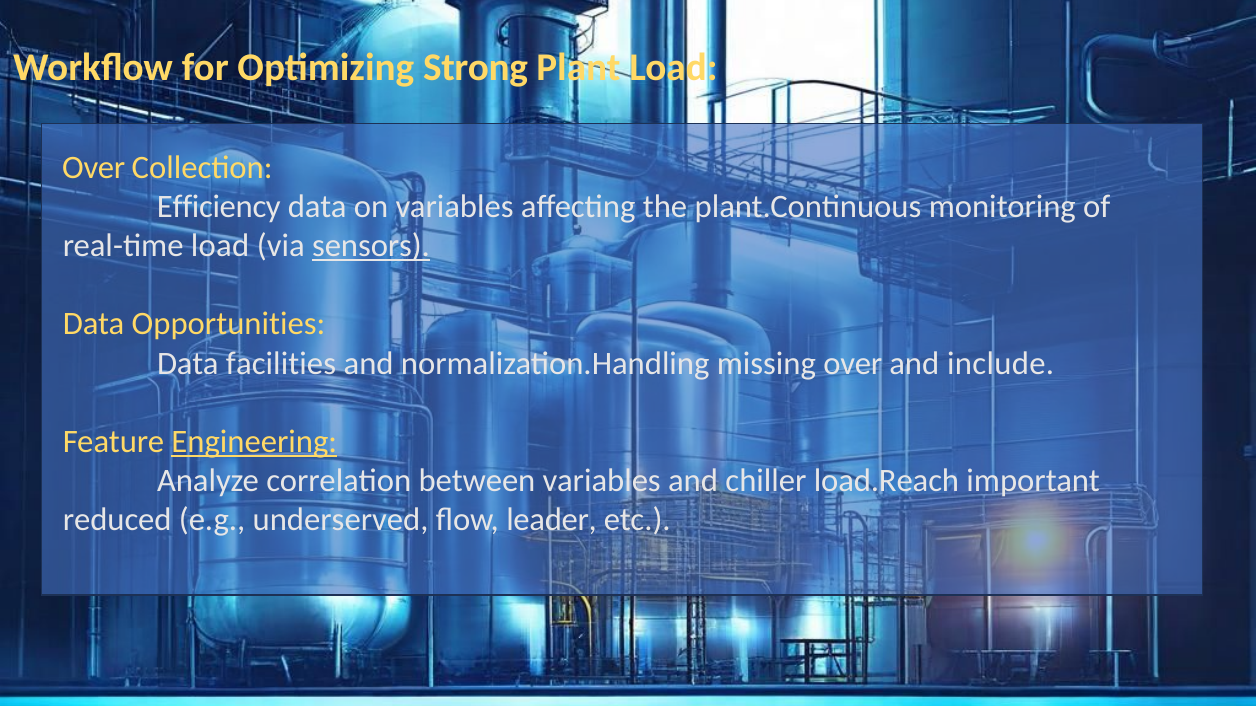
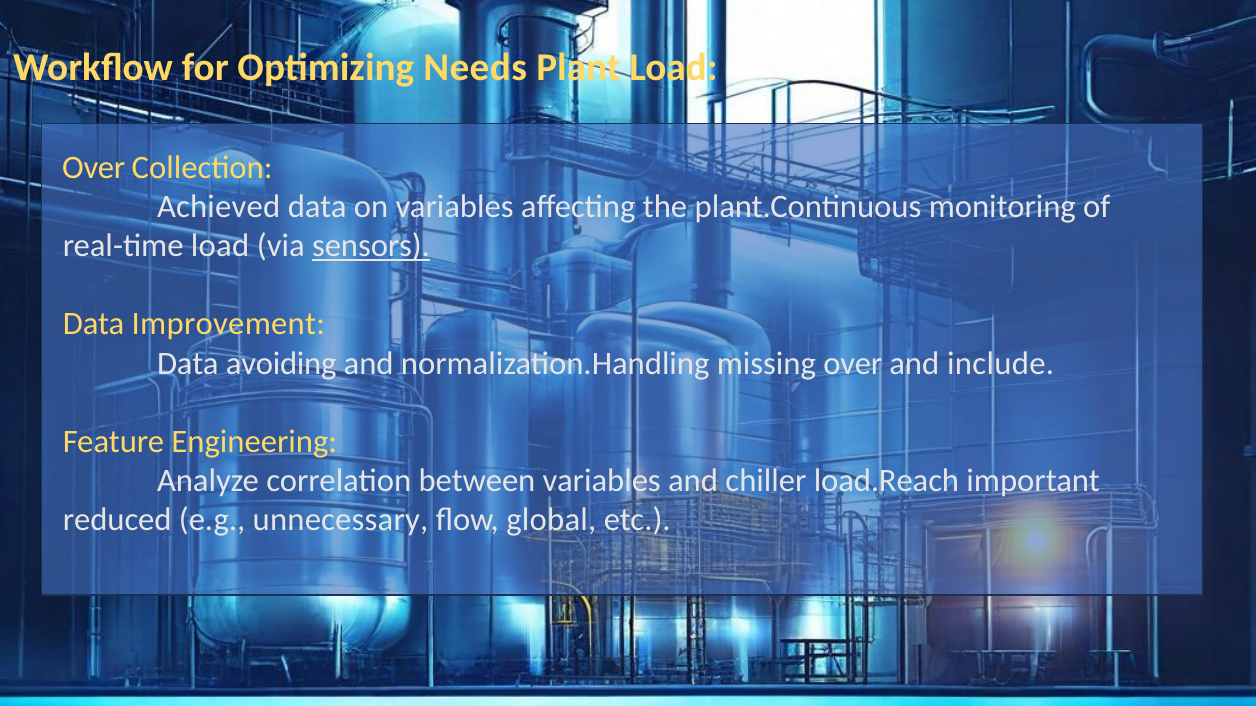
Strong: Strong -> Needs (475, 68)
Efficiency: Efficiency -> Achieved (219, 207)
Opportunities: Opportunities -> Improvement (228, 324)
facilities: facilities -> avoiding (281, 364)
Engineering underline: present -> none (254, 442)
underserved: underserved -> unnecessary (340, 521)
leader: leader -> global (551, 521)
